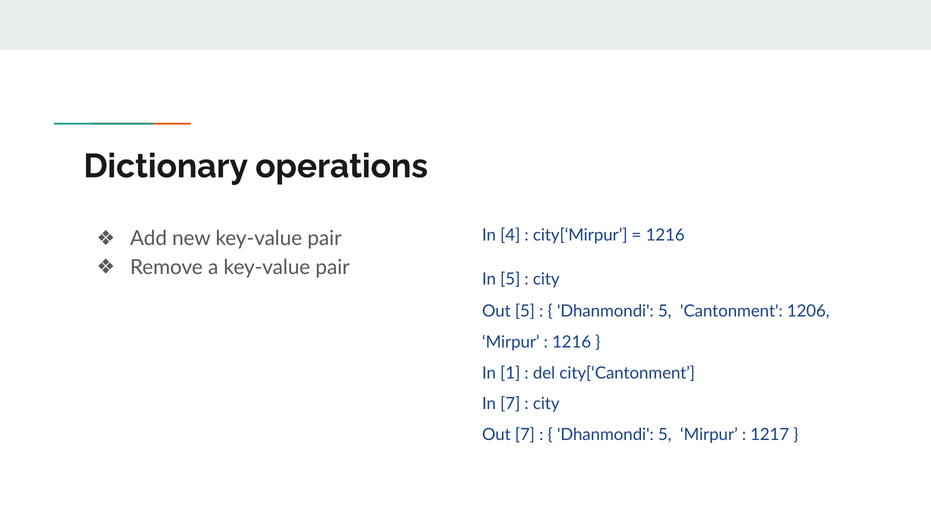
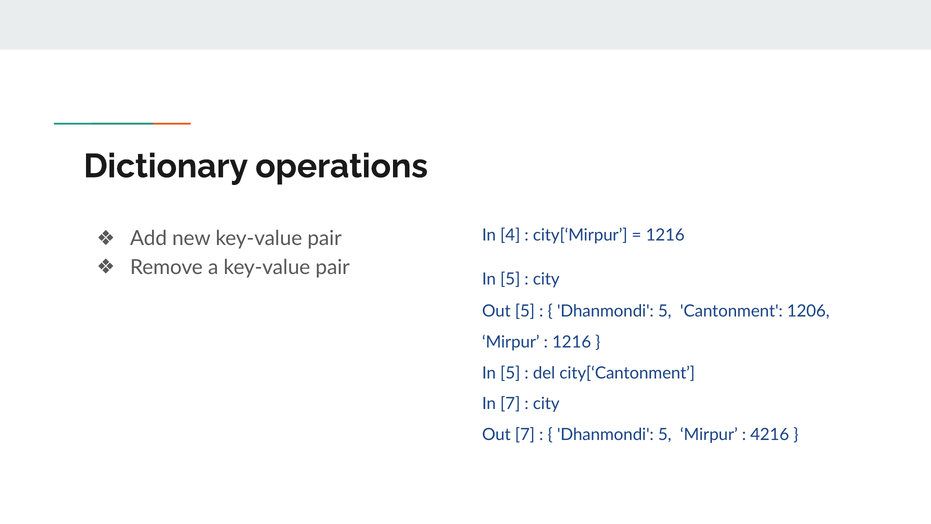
1: 1 -> 5 (510, 373)
1217: 1217 -> 4216 (770, 434)
